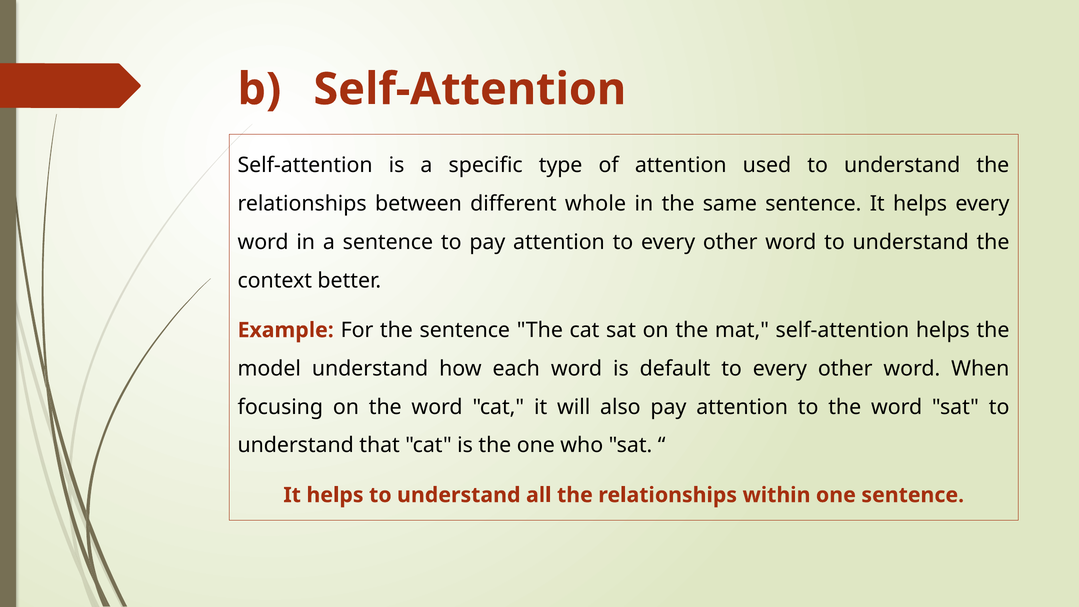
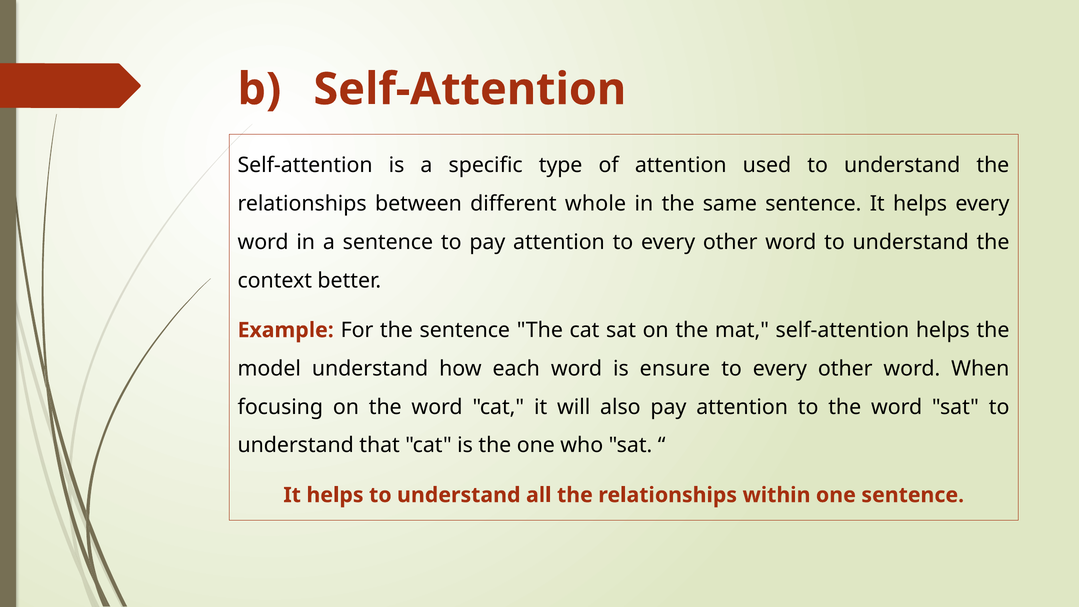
default: default -> ensure (675, 369)
